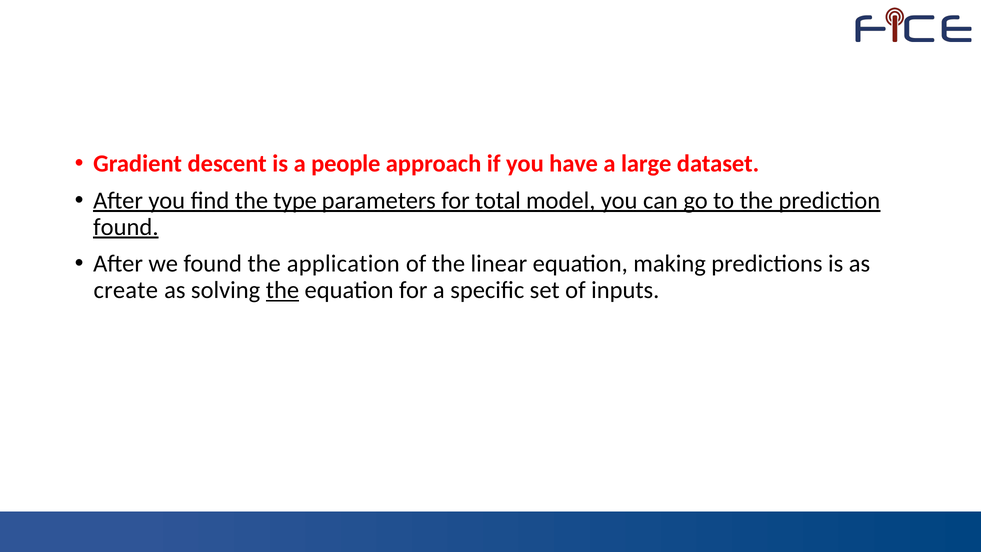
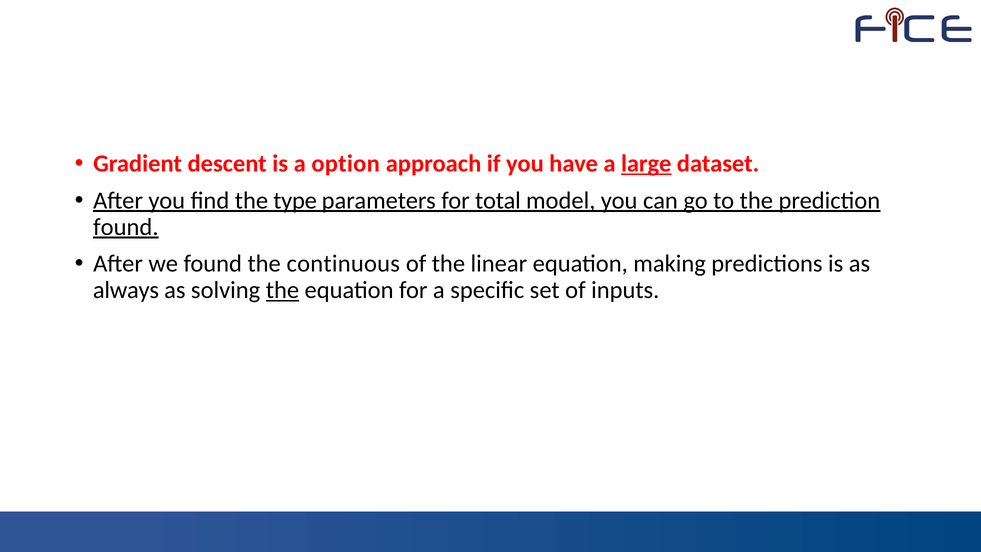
people: people -> option (346, 164)
large underline: none -> present (646, 164)
application: application -> continuous (343, 264)
create: create -> always (126, 290)
